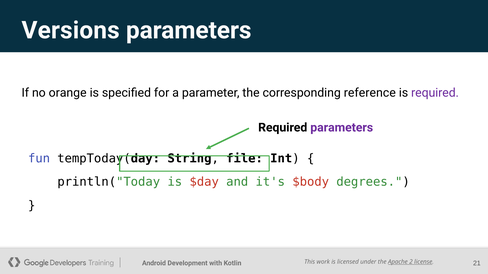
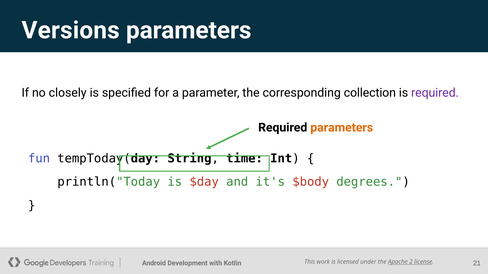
orange: orange -> closely (68, 93)
reference: reference -> collection (370, 93)
parameters colour: purple -> orange (342, 128)
file: file -> time (245, 159)
